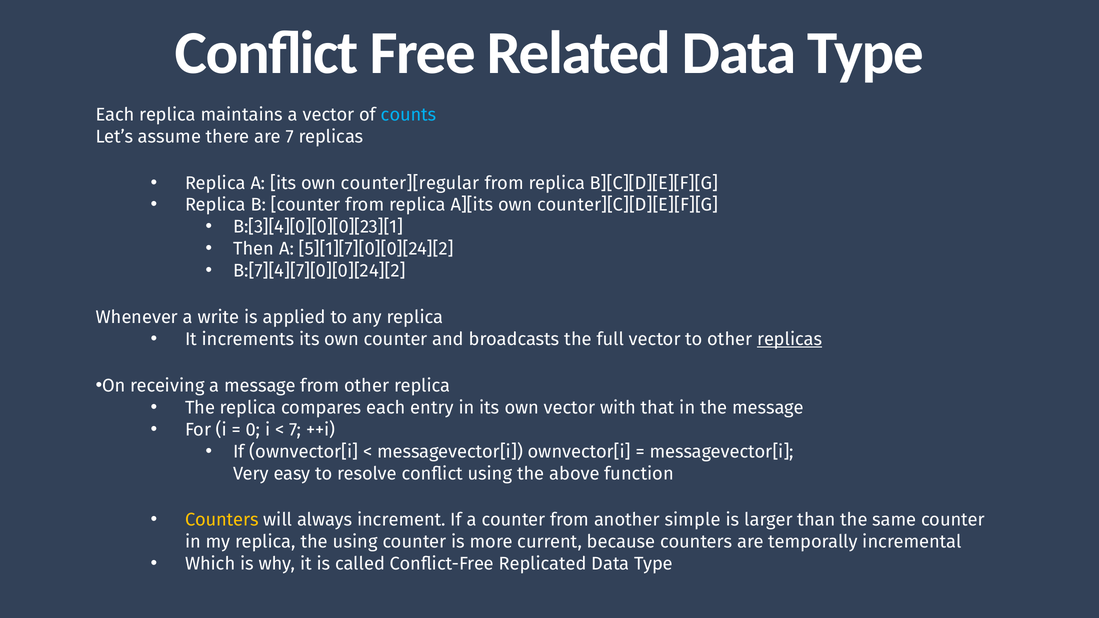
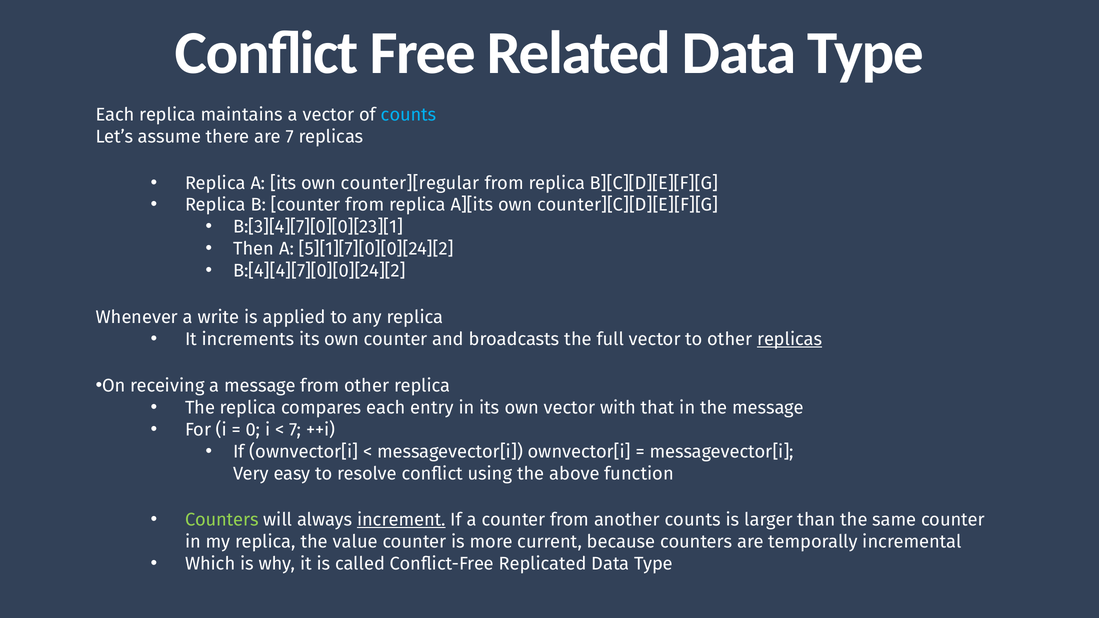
B:[3][4][0][0][0][23][1: B:[3][4][0][0][0][23][1 -> B:[3][4][7][0][0][23][1 (318, 227)
B:[7][4][7][0][0][24][2: B:[7][4][7][0][0][24][2 -> B:[4][4][7][0][0][24][2 (319, 271)
Counters colour: yellow -> light green (222, 520)
increment underline: none -> present (401, 520)
another simple: simple -> counts (693, 520)
the using: using -> value (355, 542)
